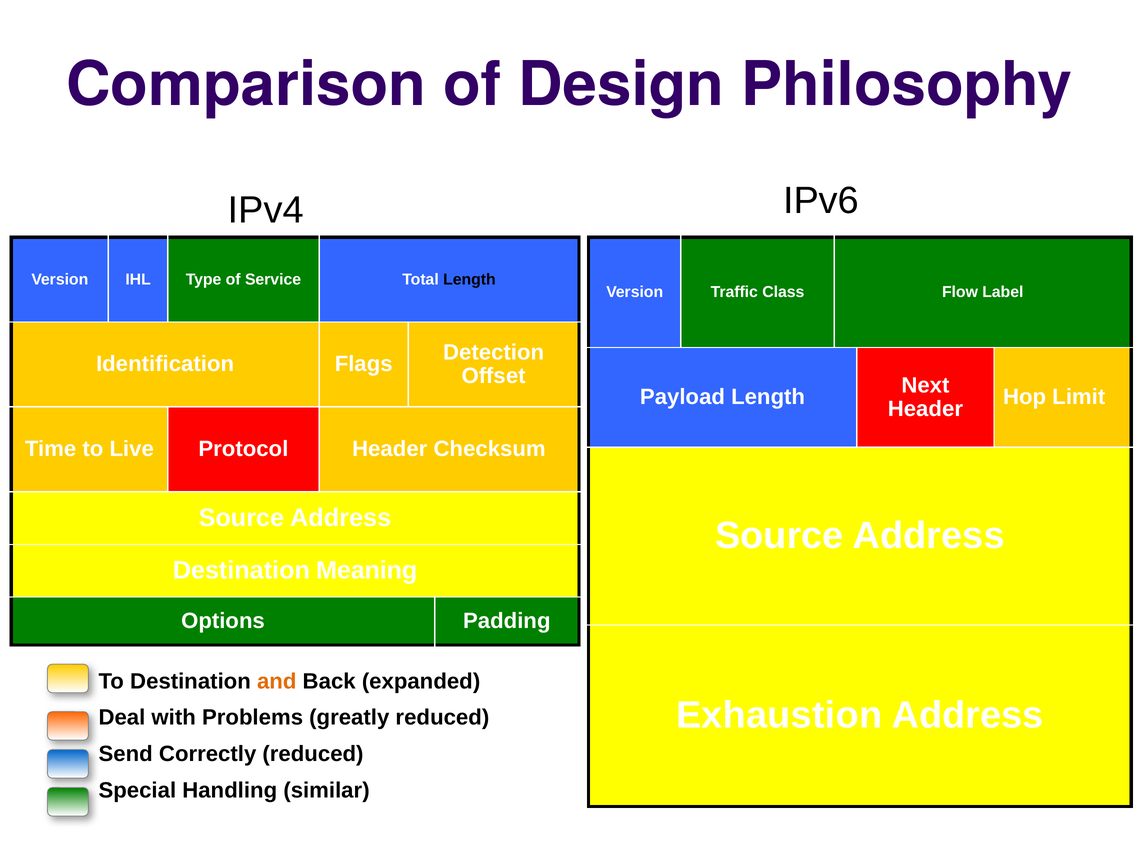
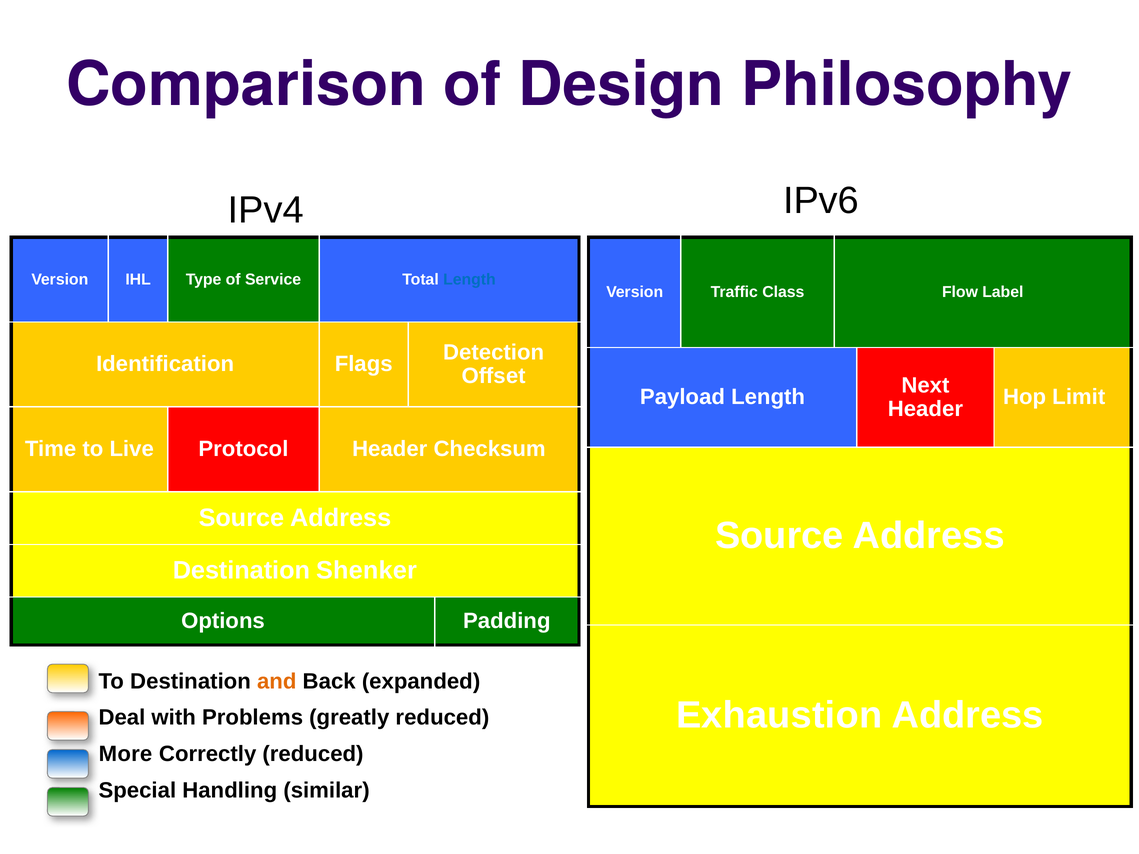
Length colour: black -> blue (469, 279)
Meaning: Meaning -> Shenker (366, 571)
Send: Send -> More (126, 754)
